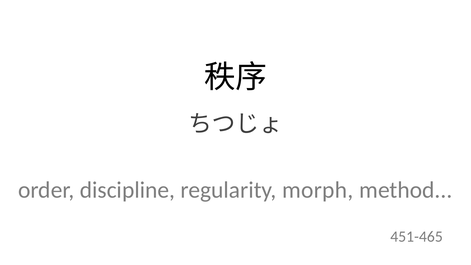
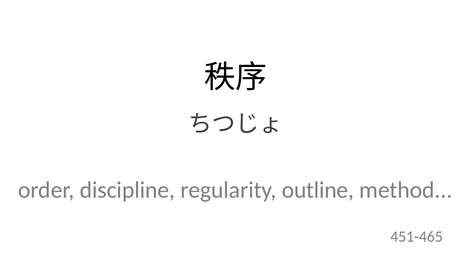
morph: morph -> outline (318, 190)
